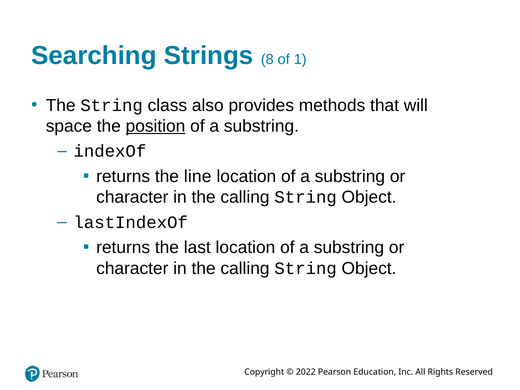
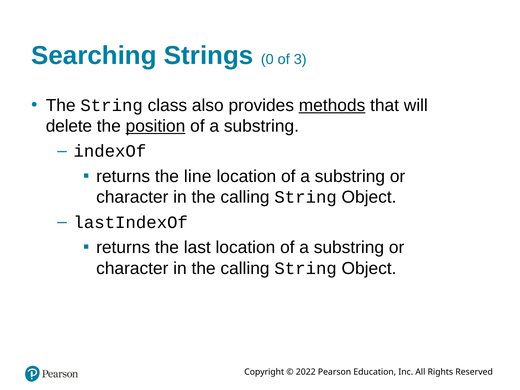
8: 8 -> 0 (267, 59)
1: 1 -> 3 (300, 59)
methods underline: none -> present (332, 105)
space: space -> delete (69, 126)
